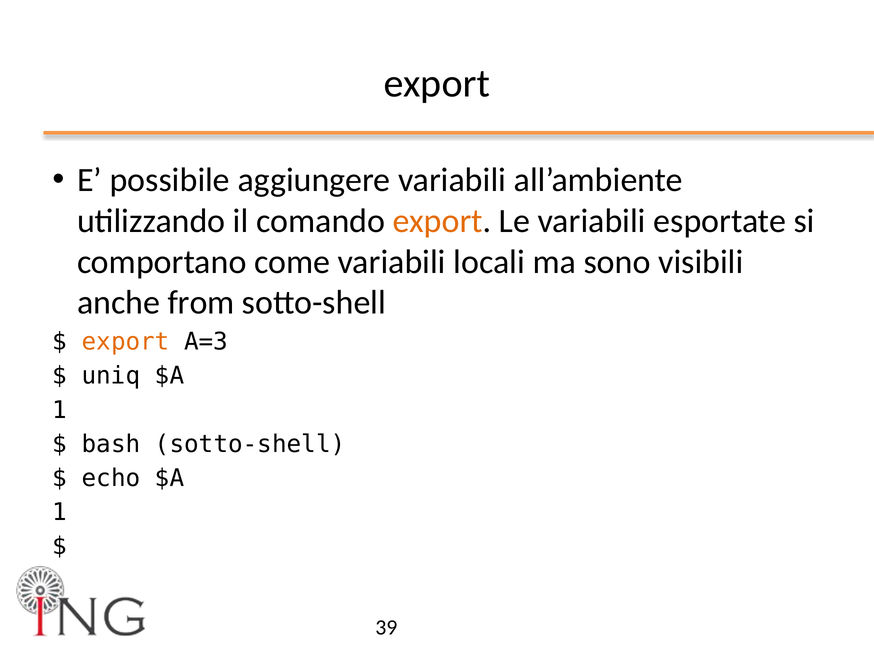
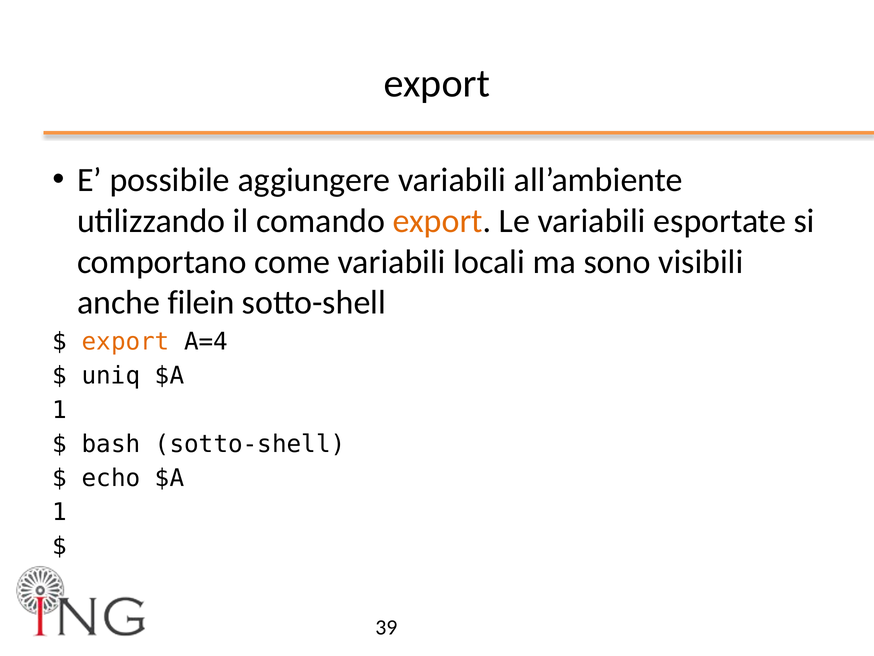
from: from -> filein (201, 303)
A=3: A=3 -> A=4 (206, 342)
